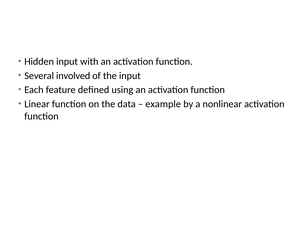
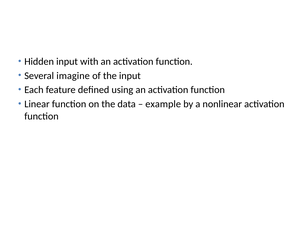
involved: involved -> imagine (73, 76)
